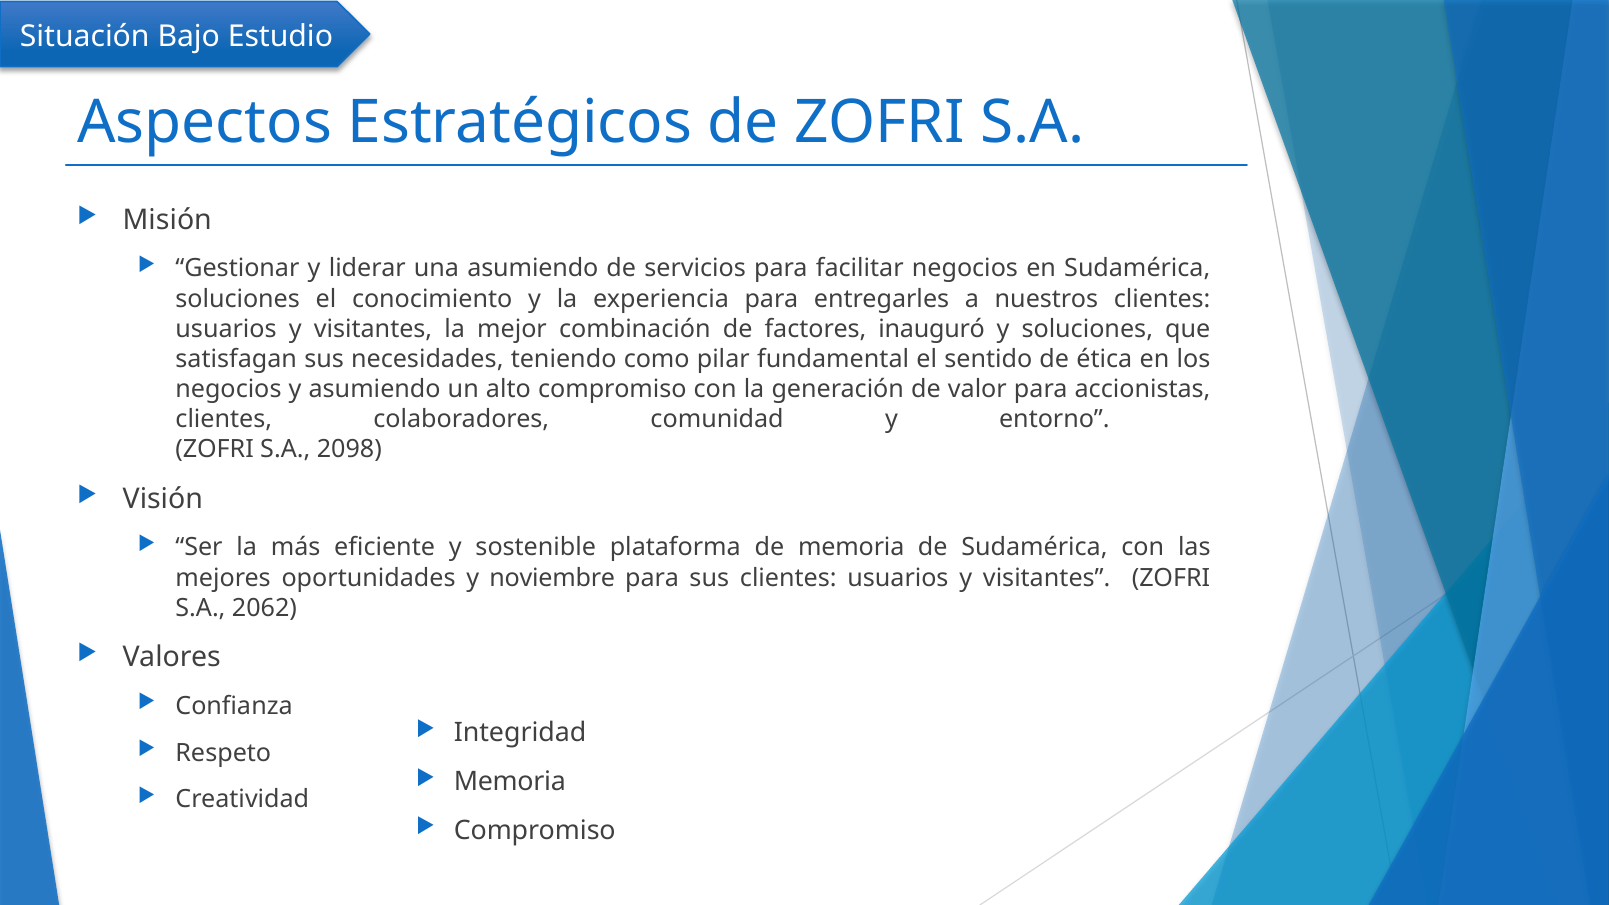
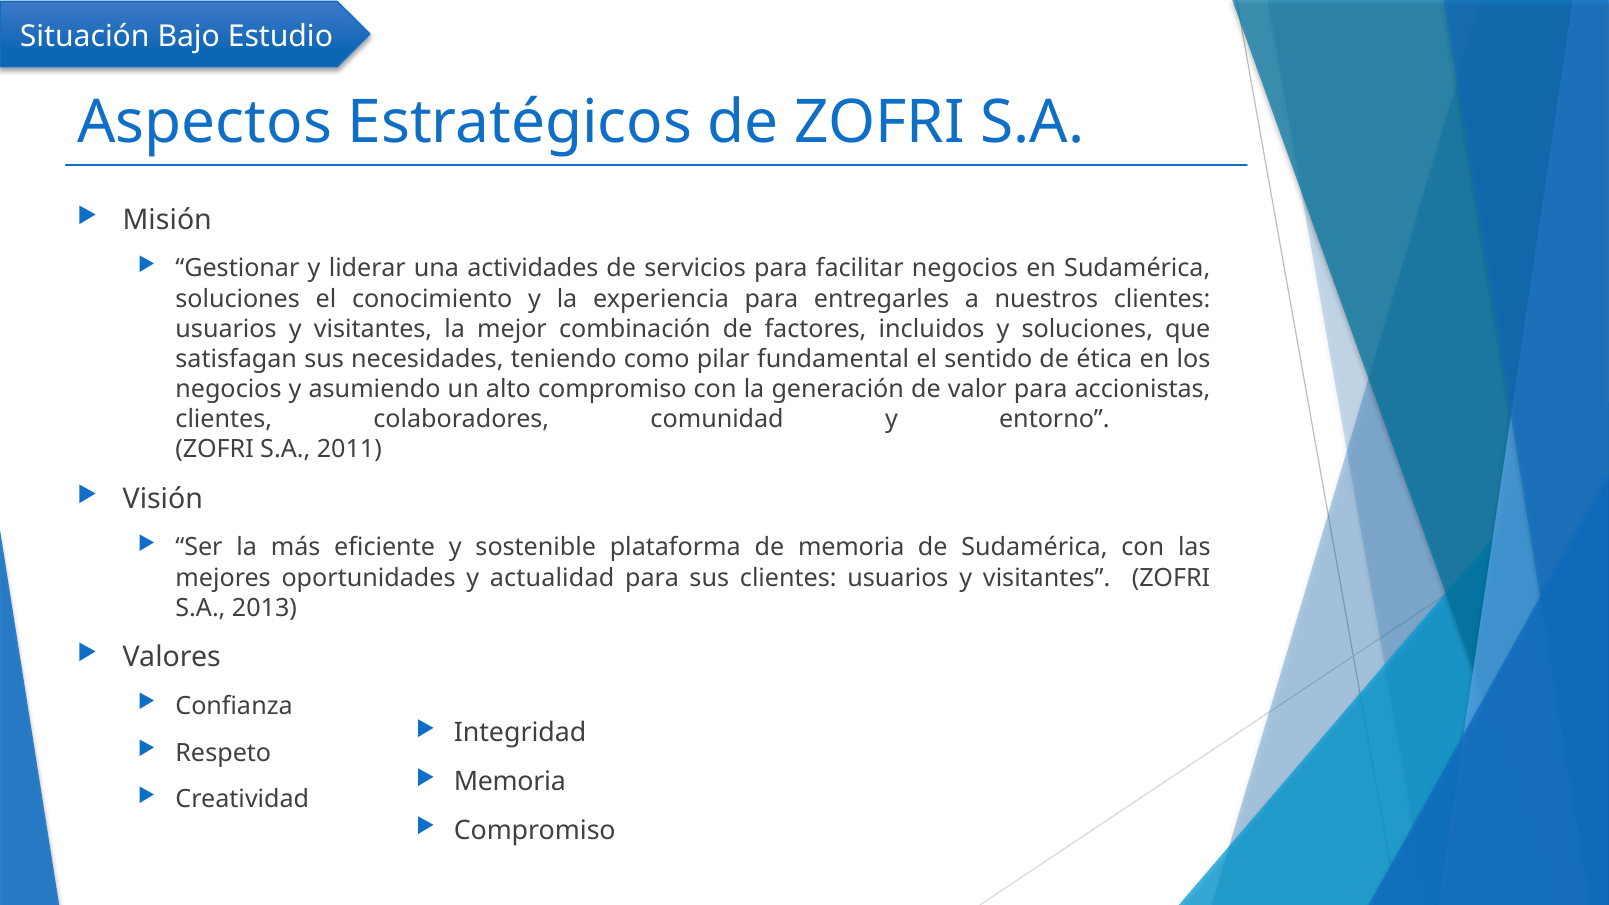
una asumiendo: asumiendo -> actividades (533, 269)
inauguró: inauguró -> incluidos (931, 329)
2098: 2098 -> 2011 (349, 450)
noviembre: noviembre -> actualidad (552, 578)
2062: 2062 -> 2013 (264, 608)
